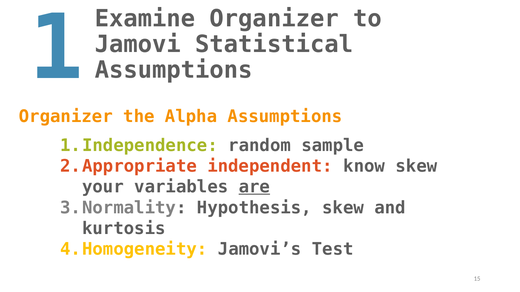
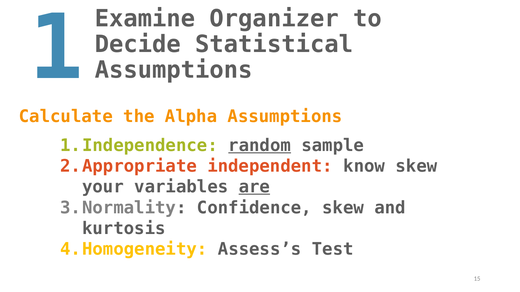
Jamovi: Jamovi -> Decide (138, 44)
Organizer: Organizer -> Calculate (66, 117)
random underline: none -> present (260, 146)
Hypothesis: Hypothesis -> Confidence (254, 208)
Jamovi’s: Jamovi’s -> Assess’s (260, 250)
